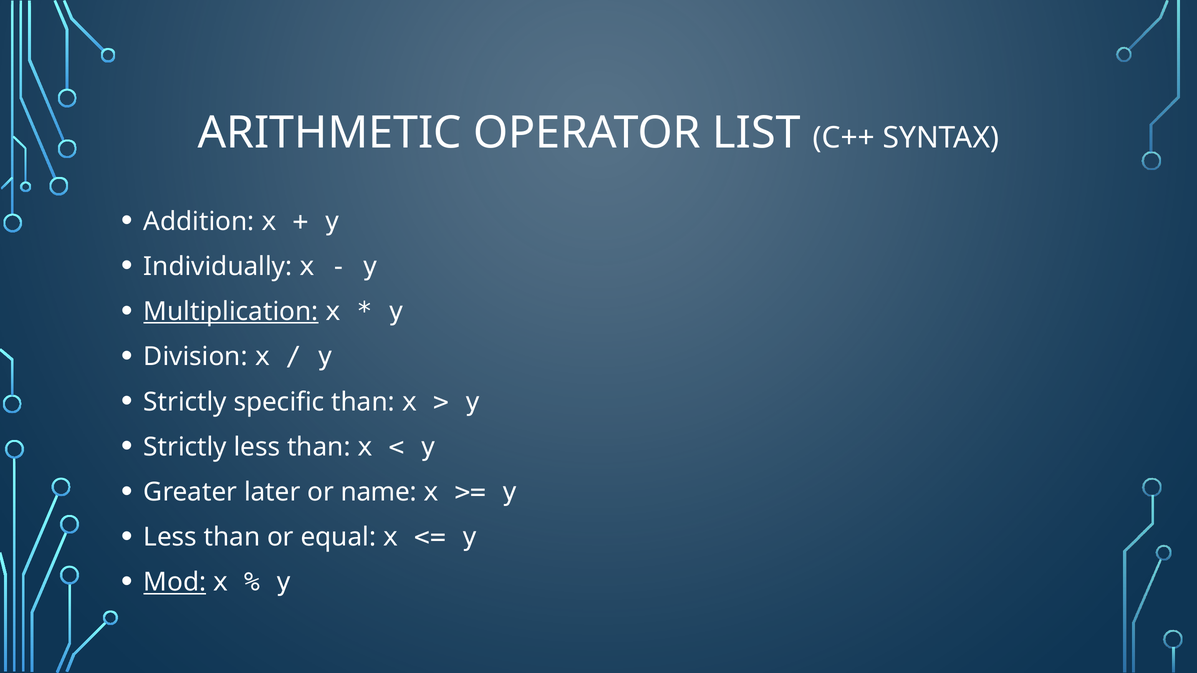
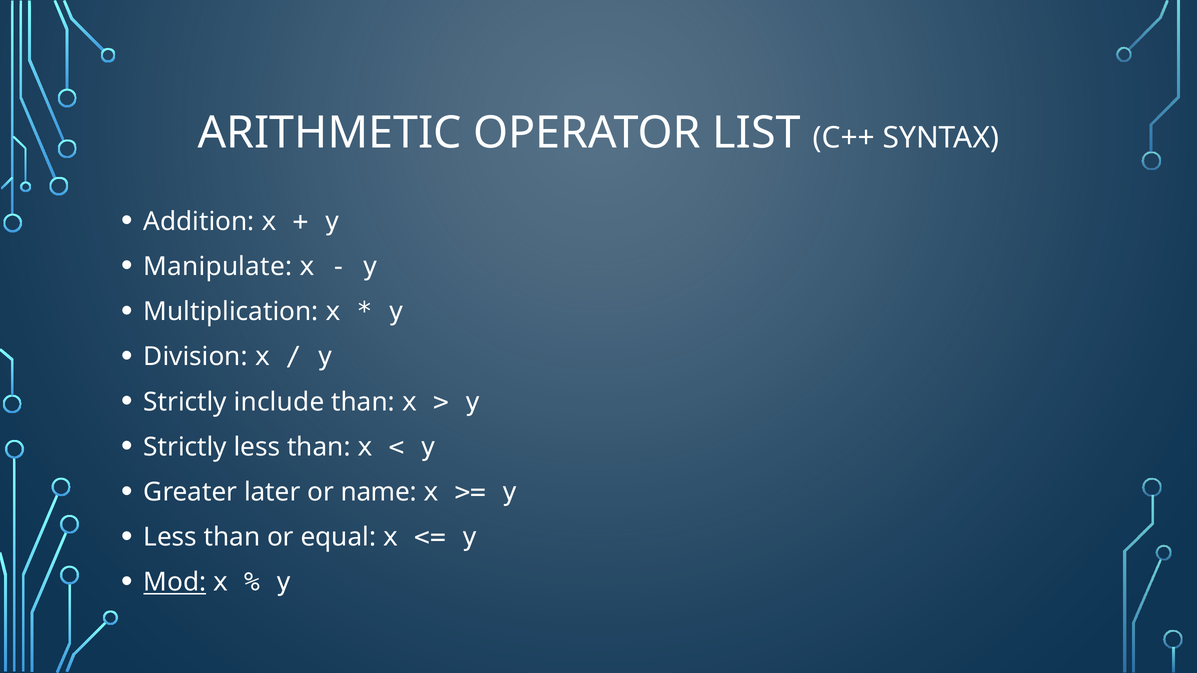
Individually: Individually -> Manipulate (218, 267)
Multiplication underline: present -> none (231, 312)
specific: specific -> include (279, 402)
